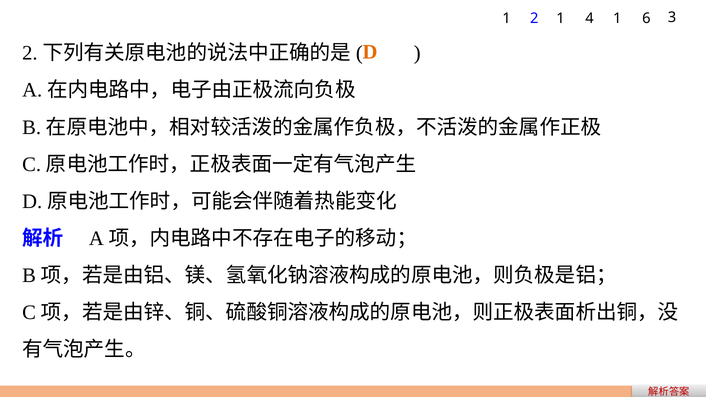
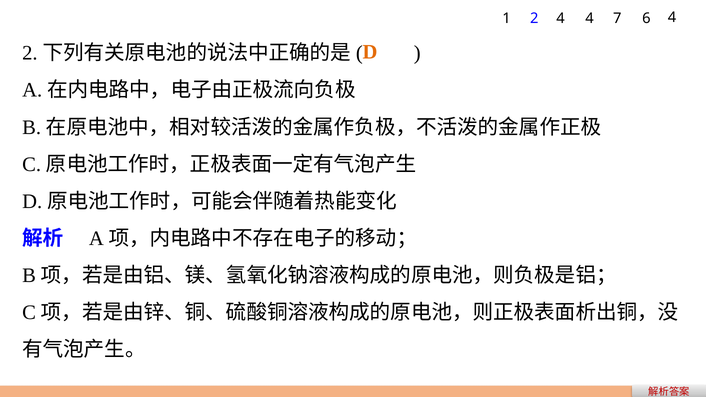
2 1: 1 -> 4 (561, 18)
4 1: 1 -> 7 (617, 18)
6 3: 3 -> 4 (672, 18)
